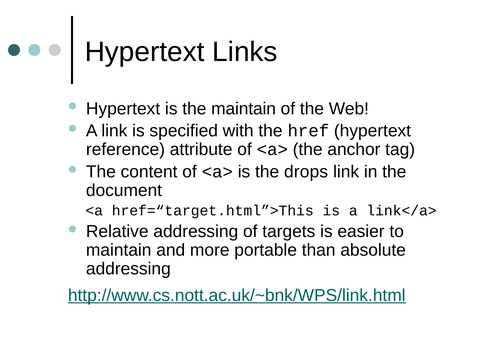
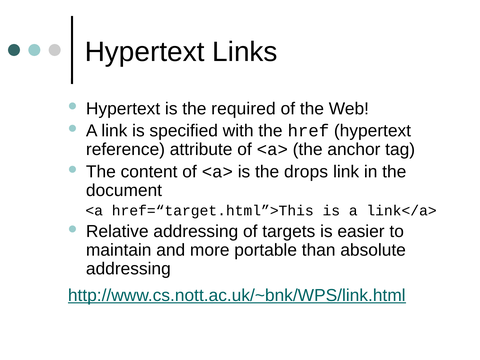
the maintain: maintain -> required (243, 109)
